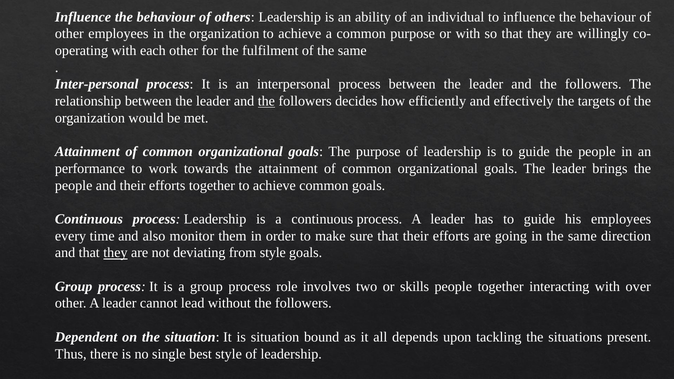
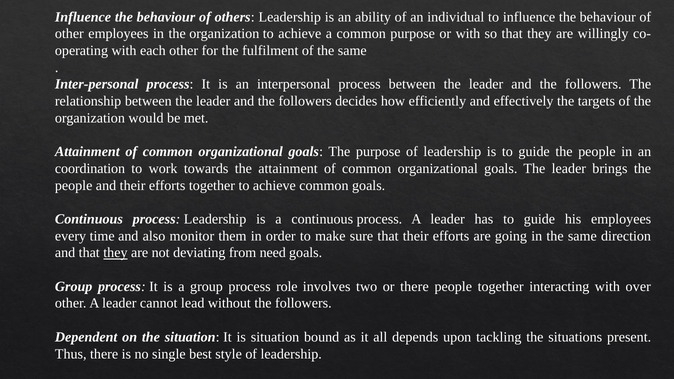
the underline: present -> none (266, 101)
performance: performance -> coordination (90, 169)
from style: style -> need (273, 253)
or skills: skills -> there (414, 287)
